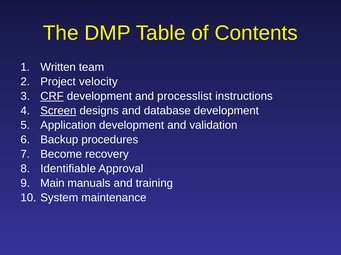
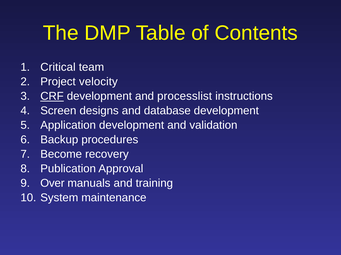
Written: Written -> Critical (58, 67)
Screen underline: present -> none (58, 111)
Identifiable: Identifiable -> Publication (68, 169)
Main: Main -> Over (52, 184)
